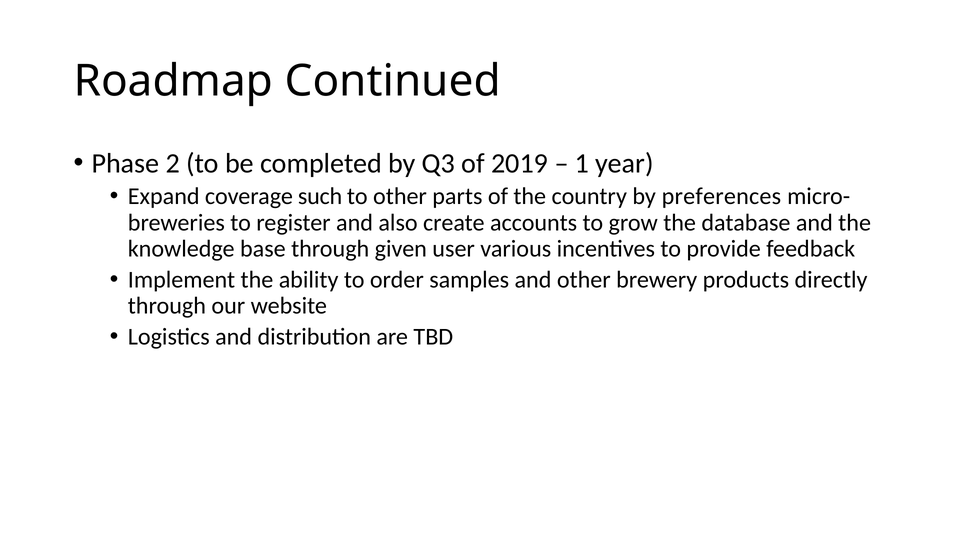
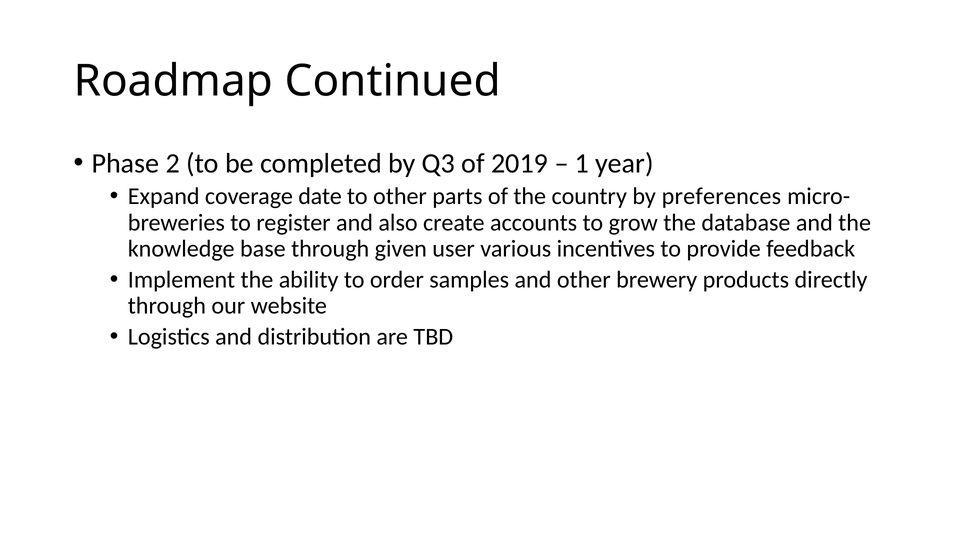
such: such -> date (320, 196)
